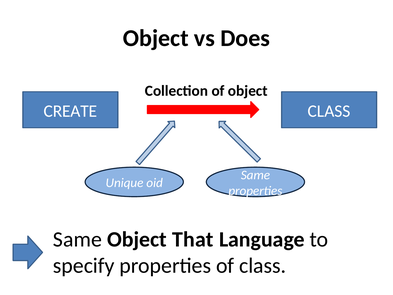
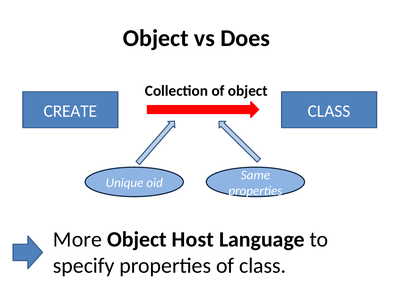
Same: Same -> More (78, 239)
That: That -> Host (193, 239)
